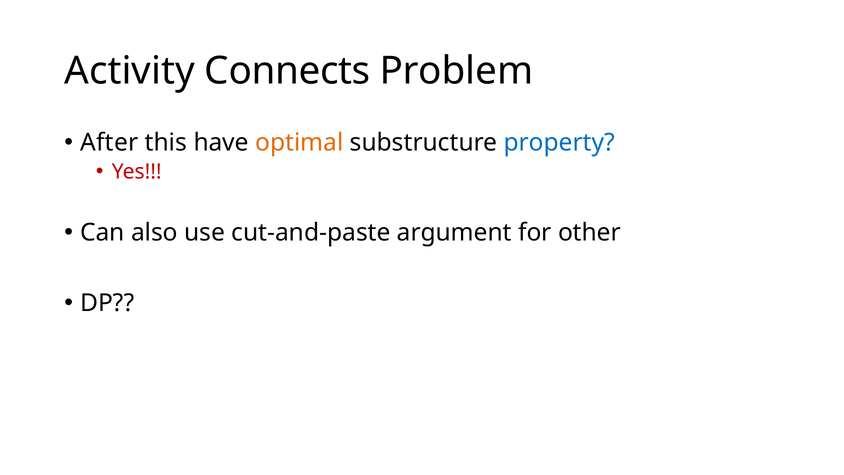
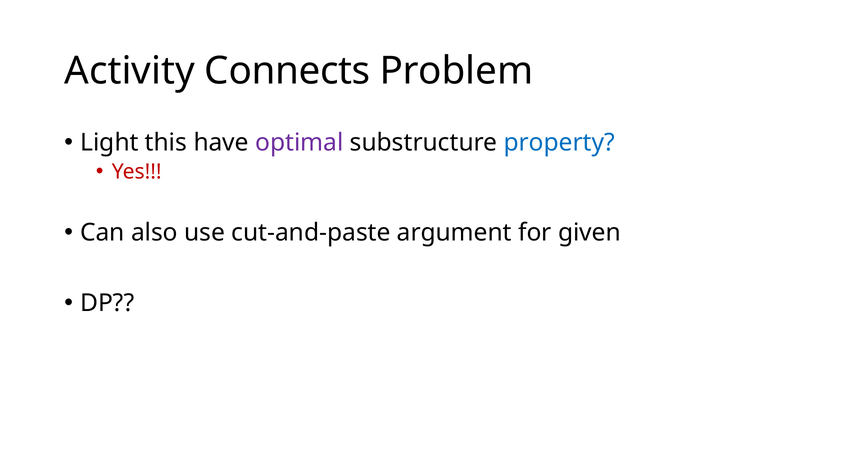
After: After -> Light (109, 143)
optimal colour: orange -> purple (299, 143)
other: other -> given (590, 232)
